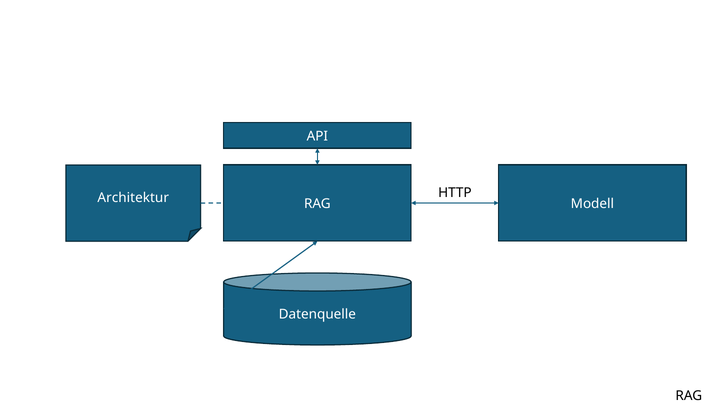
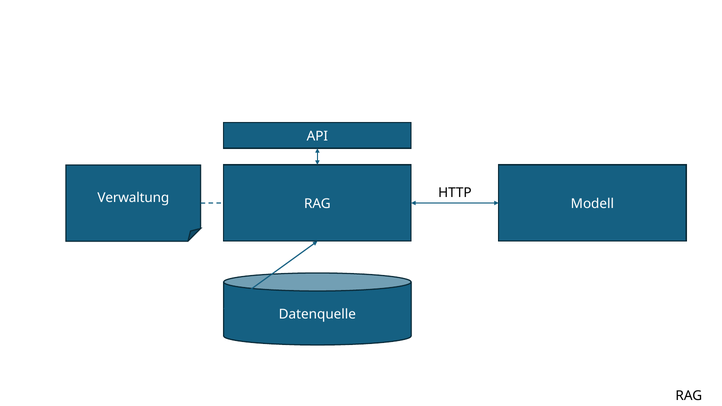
Architektur: Architektur -> Verwaltung (133, 198)
